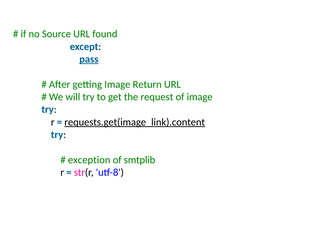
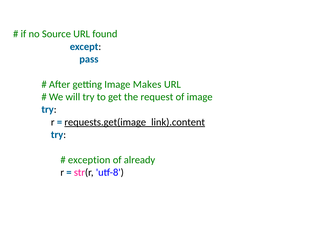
pass underline: present -> none (89, 59)
Return: Return -> Makes (147, 84)
smtplib: smtplib -> already (140, 160)
